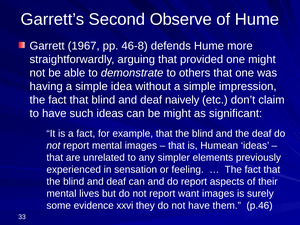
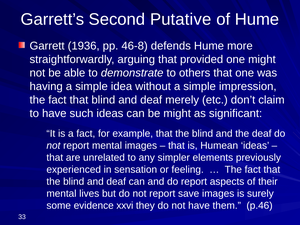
Observe: Observe -> Putative (181, 19)
1967: 1967 -> 1936 (84, 46)
naively: naively -> merely (182, 100)
want: want -> save (189, 194)
